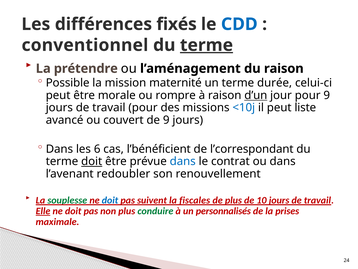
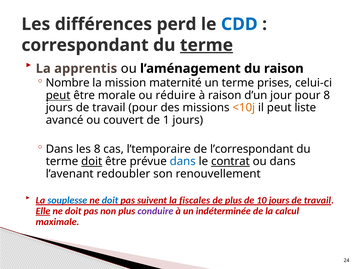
fixés: fixés -> perd (177, 24)
conventionnel: conventionnel -> correspondant (85, 45)
prétendre: prétendre -> apprentis (86, 68)
Possible: Possible -> Nombre (68, 83)
durée: durée -> prises (275, 83)
peut underline: none -> present (58, 95)
rompre: rompre -> réduire (176, 95)
d’un underline: present -> none (256, 95)
pour 9: 9 -> 8 (327, 95)
<10j colour: blue -> orange (244, 108)
de 9: 9 -> 1 (166, 120)
les 6: 6 -> 8 (97, 149)
l’bénéficient: l’bénéficient -> l’temporaire (159, 149)
contrat underline: none -> present (230, 161)
souplesse colour: green -> blue (67, 200)
conduire colour: green -> purple (155, 211)
personnalisés: personnalisés -> indéterminée (223, 211)
prises: prises -> calcul (287, 211)
